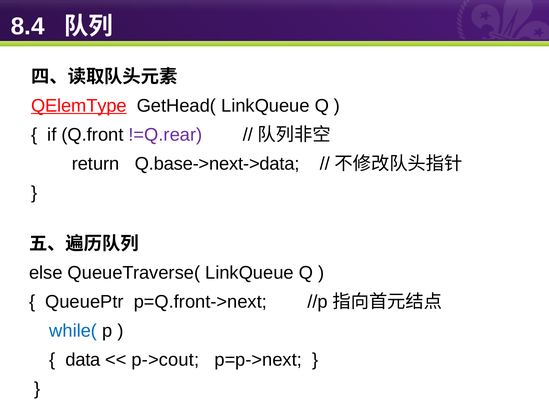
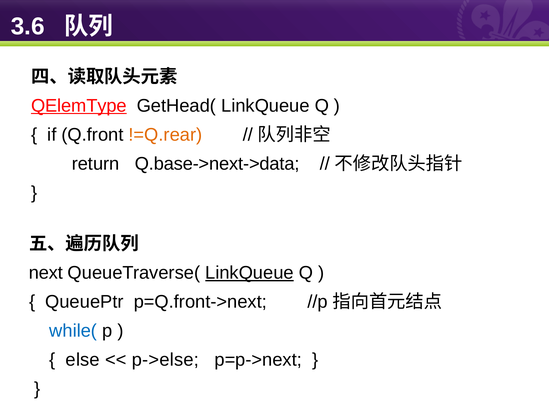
8.4: 8.4 -> 3.6 (28, 26)
!=Q.rear colour: purple -> orange (165, 135)
else: else -> next (46, 273)
LinkQueue underline: none -> present (249, 273)
data: data -> else (83, 360)
p->cout: p->cout -> p->else (165, 360)
